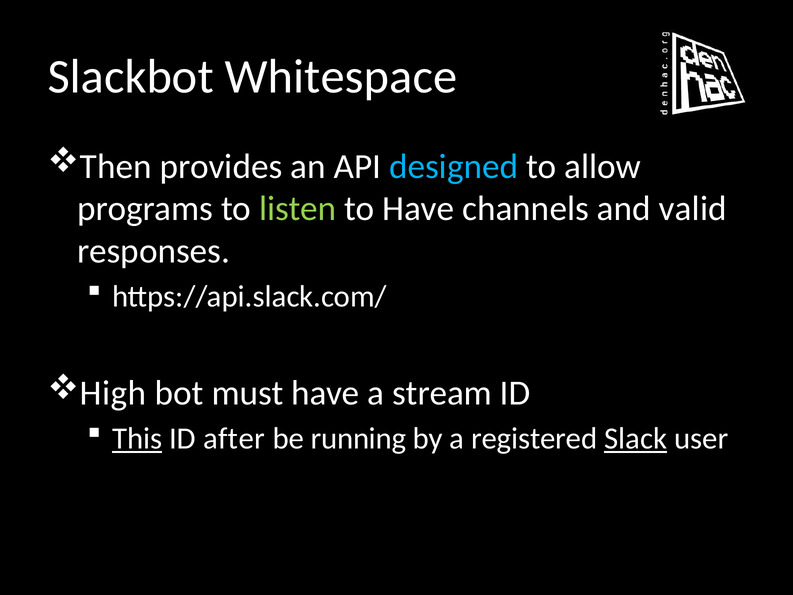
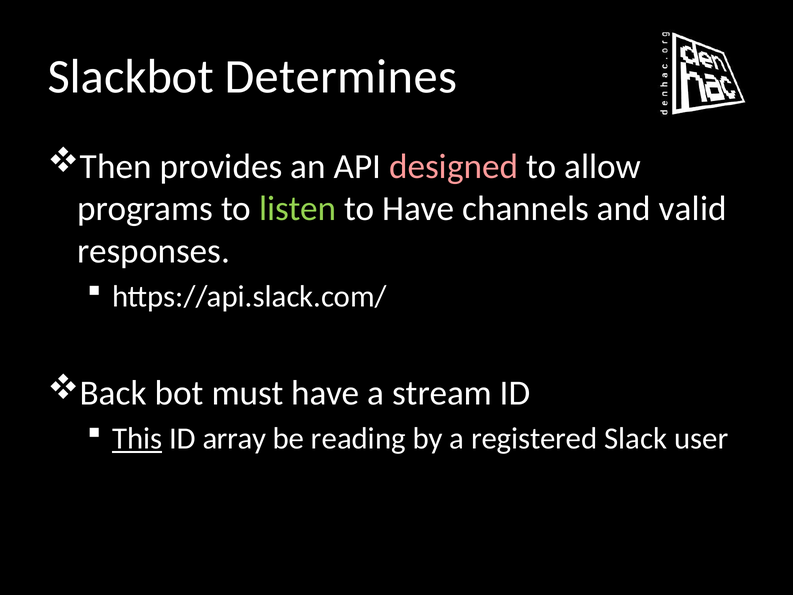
Whitespace: Whitespace -> Determines (341, 77)
designed colour: light blue -> pink (454, 166)
High: High -> Back (113, 393)
after: after -> array (234, 438)
running: running -> reading (358, 438)
Slack underline: present -> none (636, 438)
